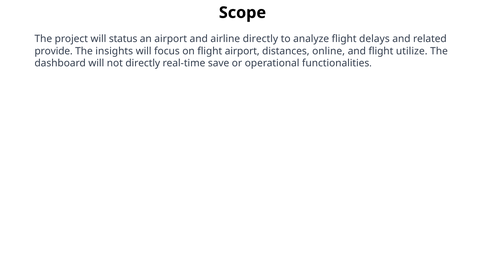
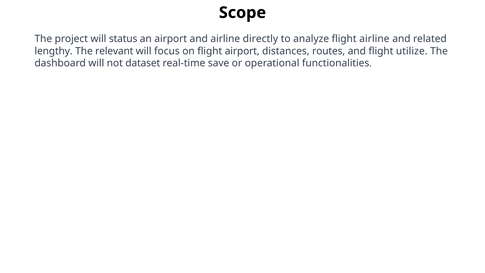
flight delays: delays -> airline (374, 39)
provide: provide -> lengthy (54, 51)
insights: insights -> relevant (114, 51)
online: online -> routes (329, 51)
not directly: directly -> dataset (143, 63)
